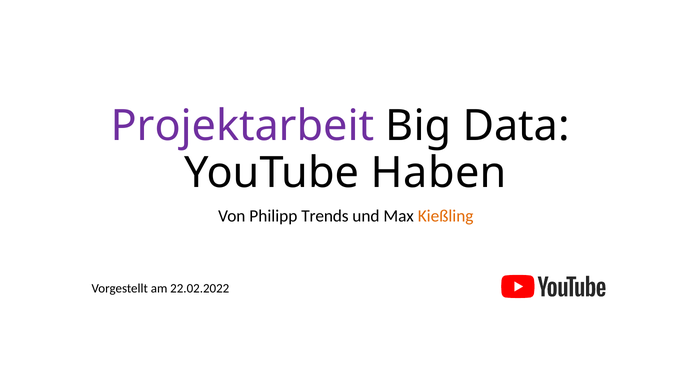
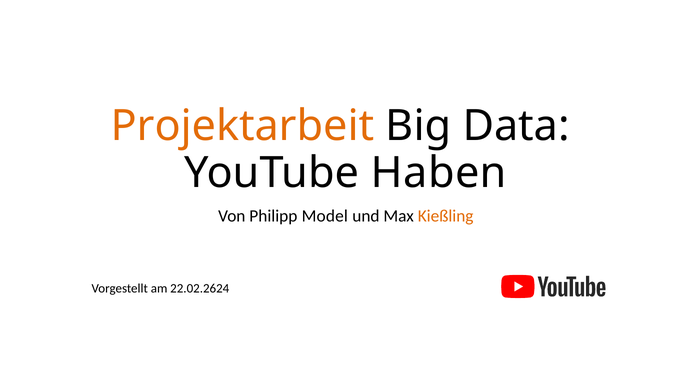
Projektarbeit colour: purple -> orange (243, 126)
Trends: Trends -> Model (325, 216)
22.02.2022: 22.02.2022 -> 22.02.2624 (200, 289)
